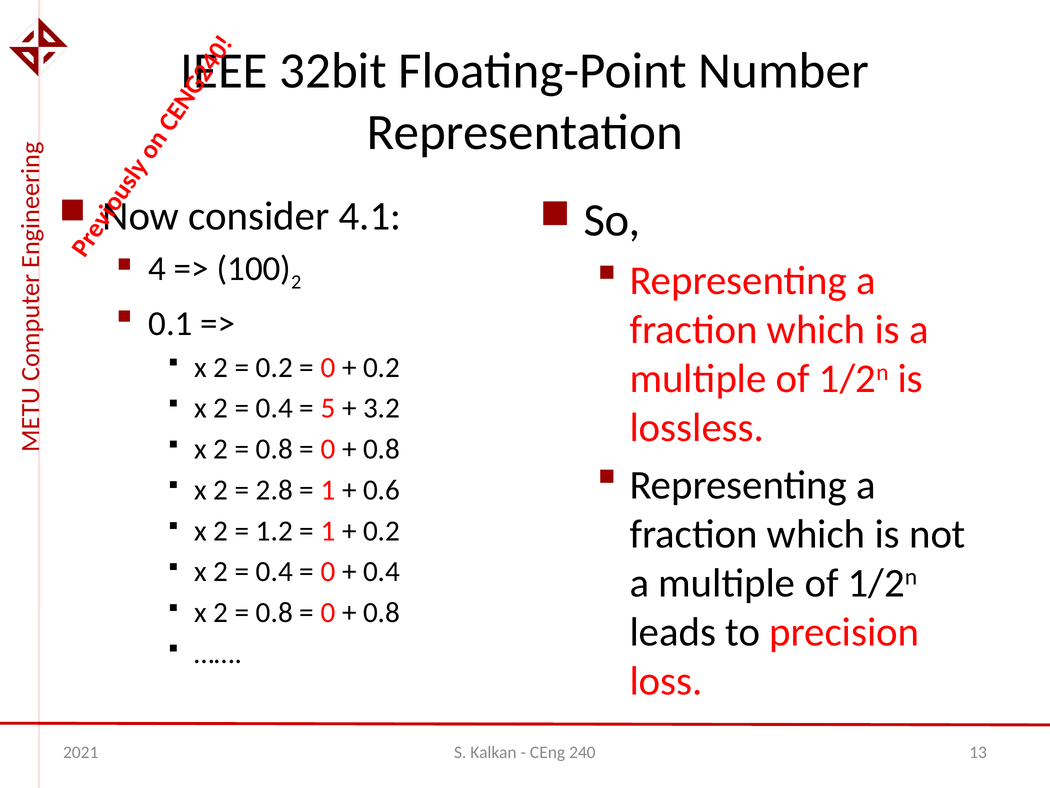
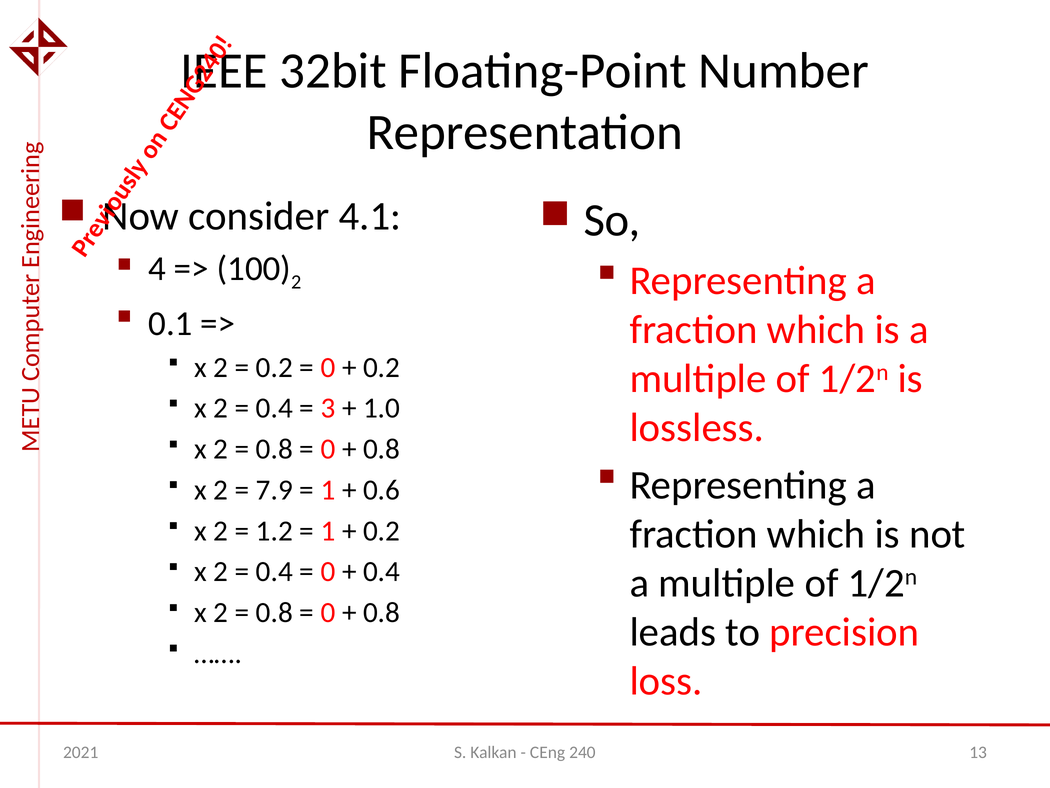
5: 5 -> 3 (328, 408)
3.2: 3.2 -> 1.0 (382, 408)
2.8: 2.8 -> 7.9 (274, 490)
